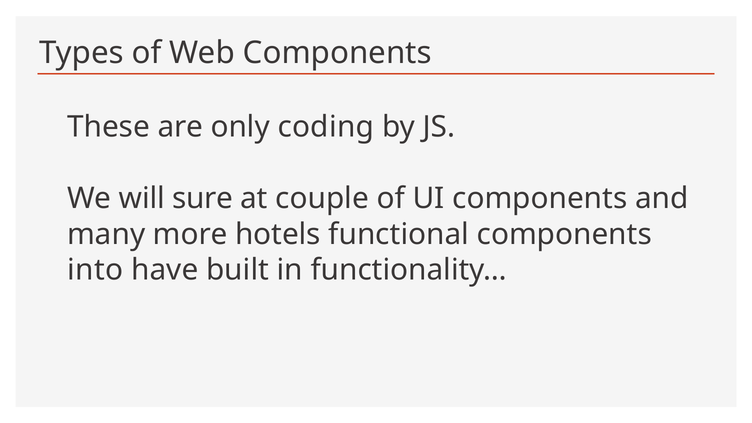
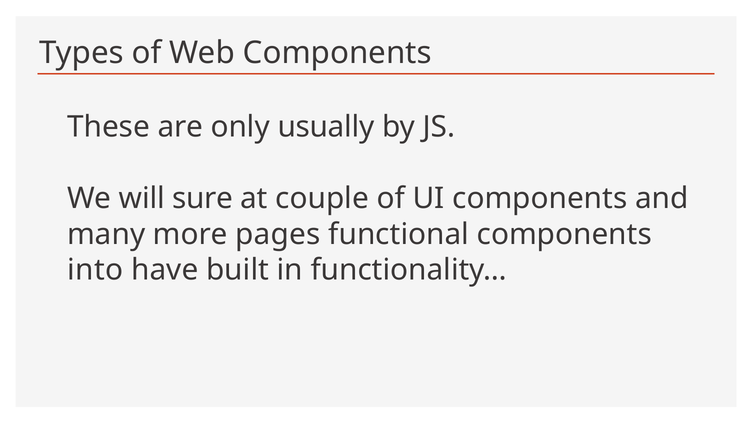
coding: coding -> usually (326, 127)
hotels: hotels -> pages (278, 234)
